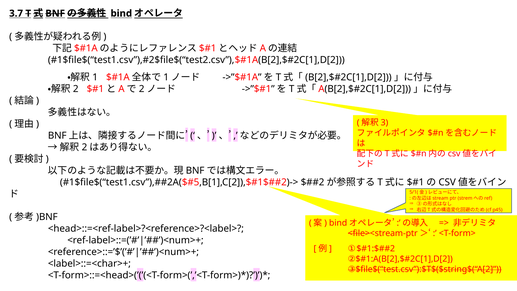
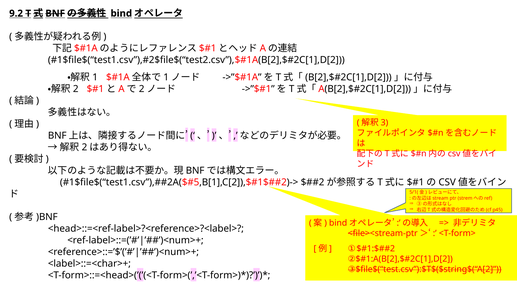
3.7: 3.7 -> 9.2 (16, 13)
